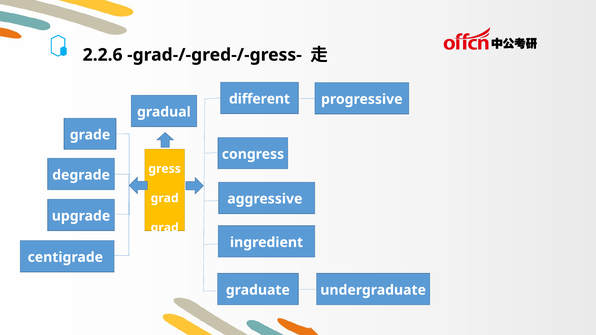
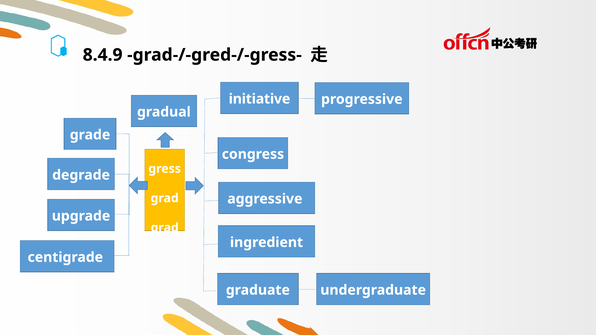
2.2.6: 2.2.6 -> 8.4.9 (103, 55)
different: different -> initiative (259, 99)
